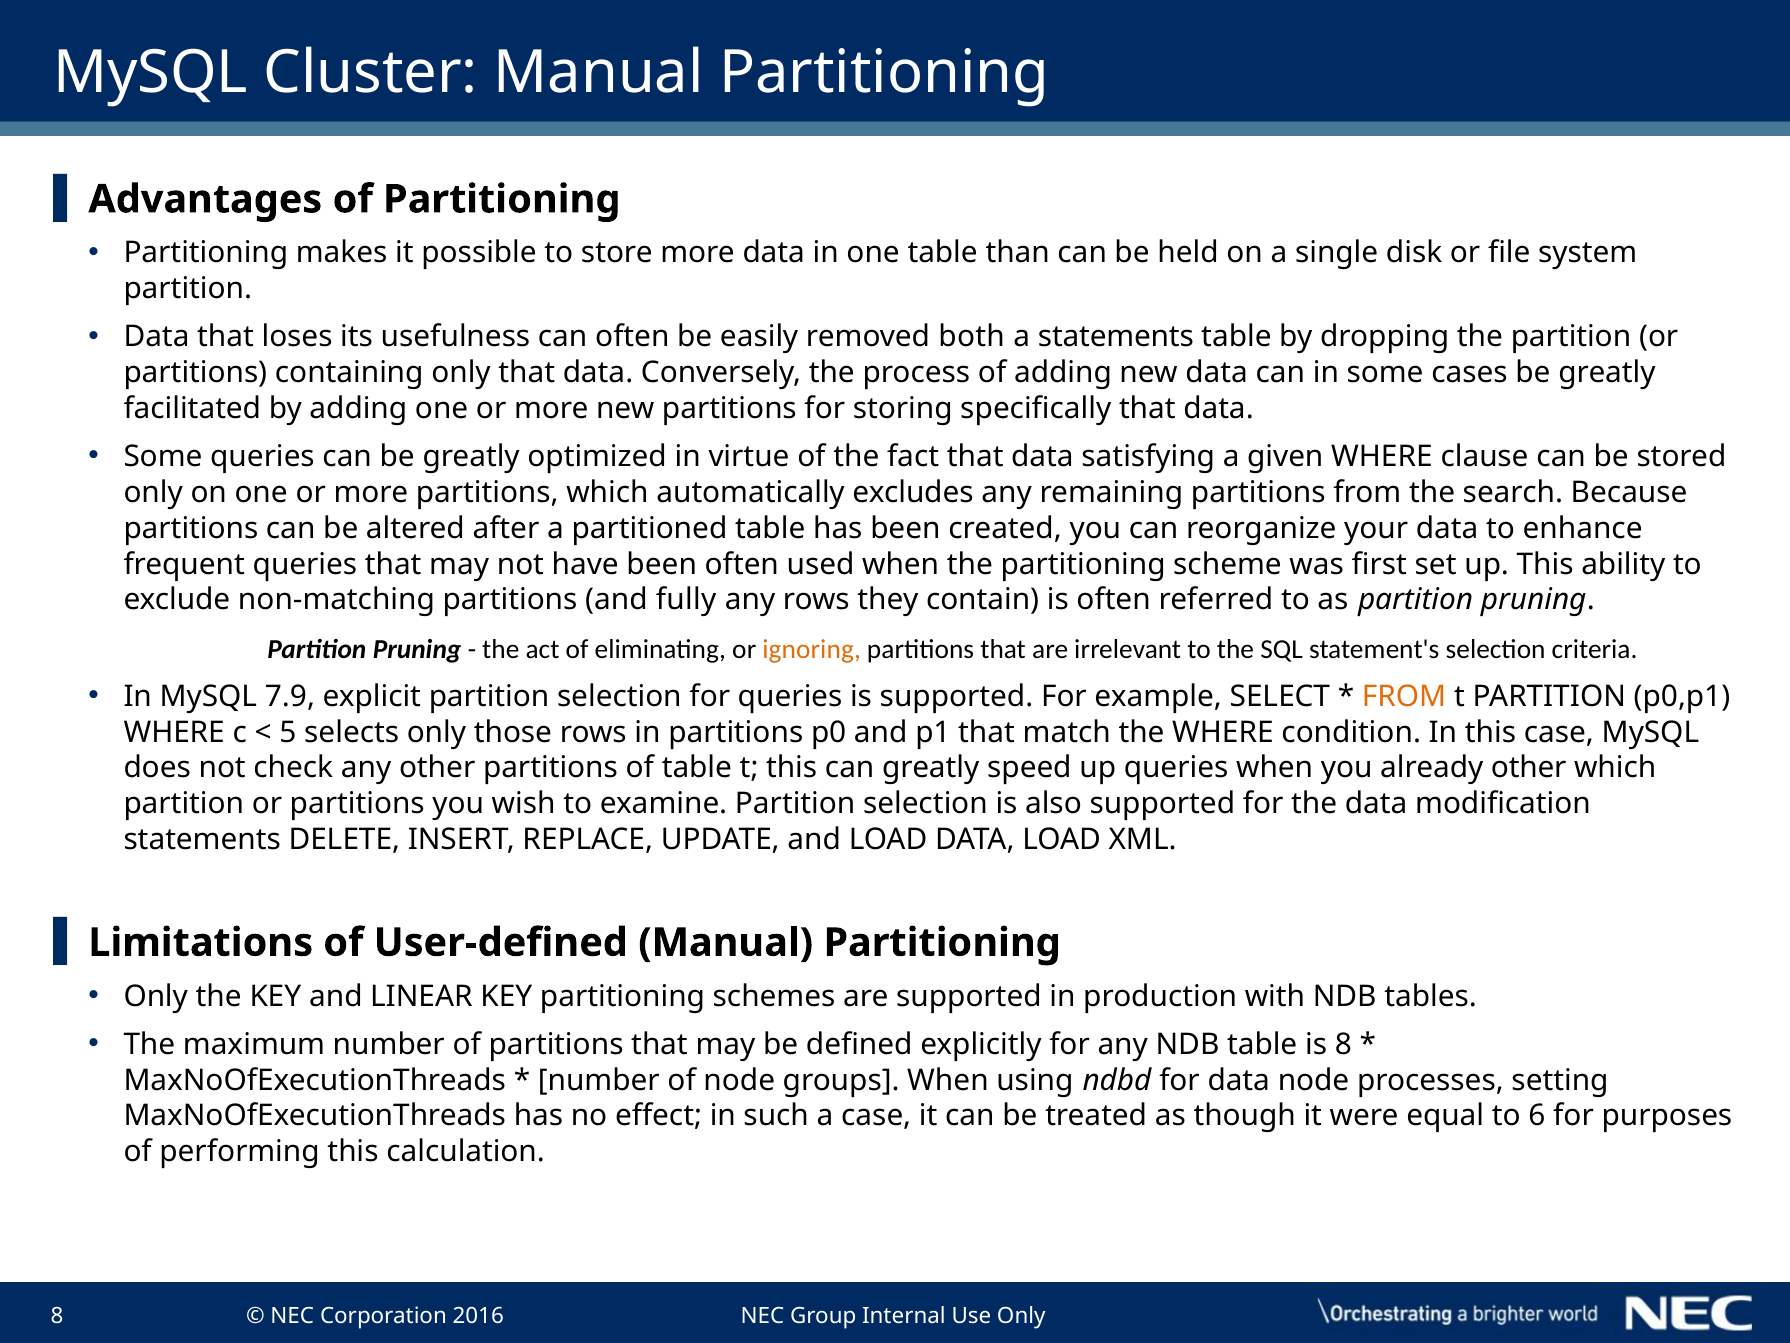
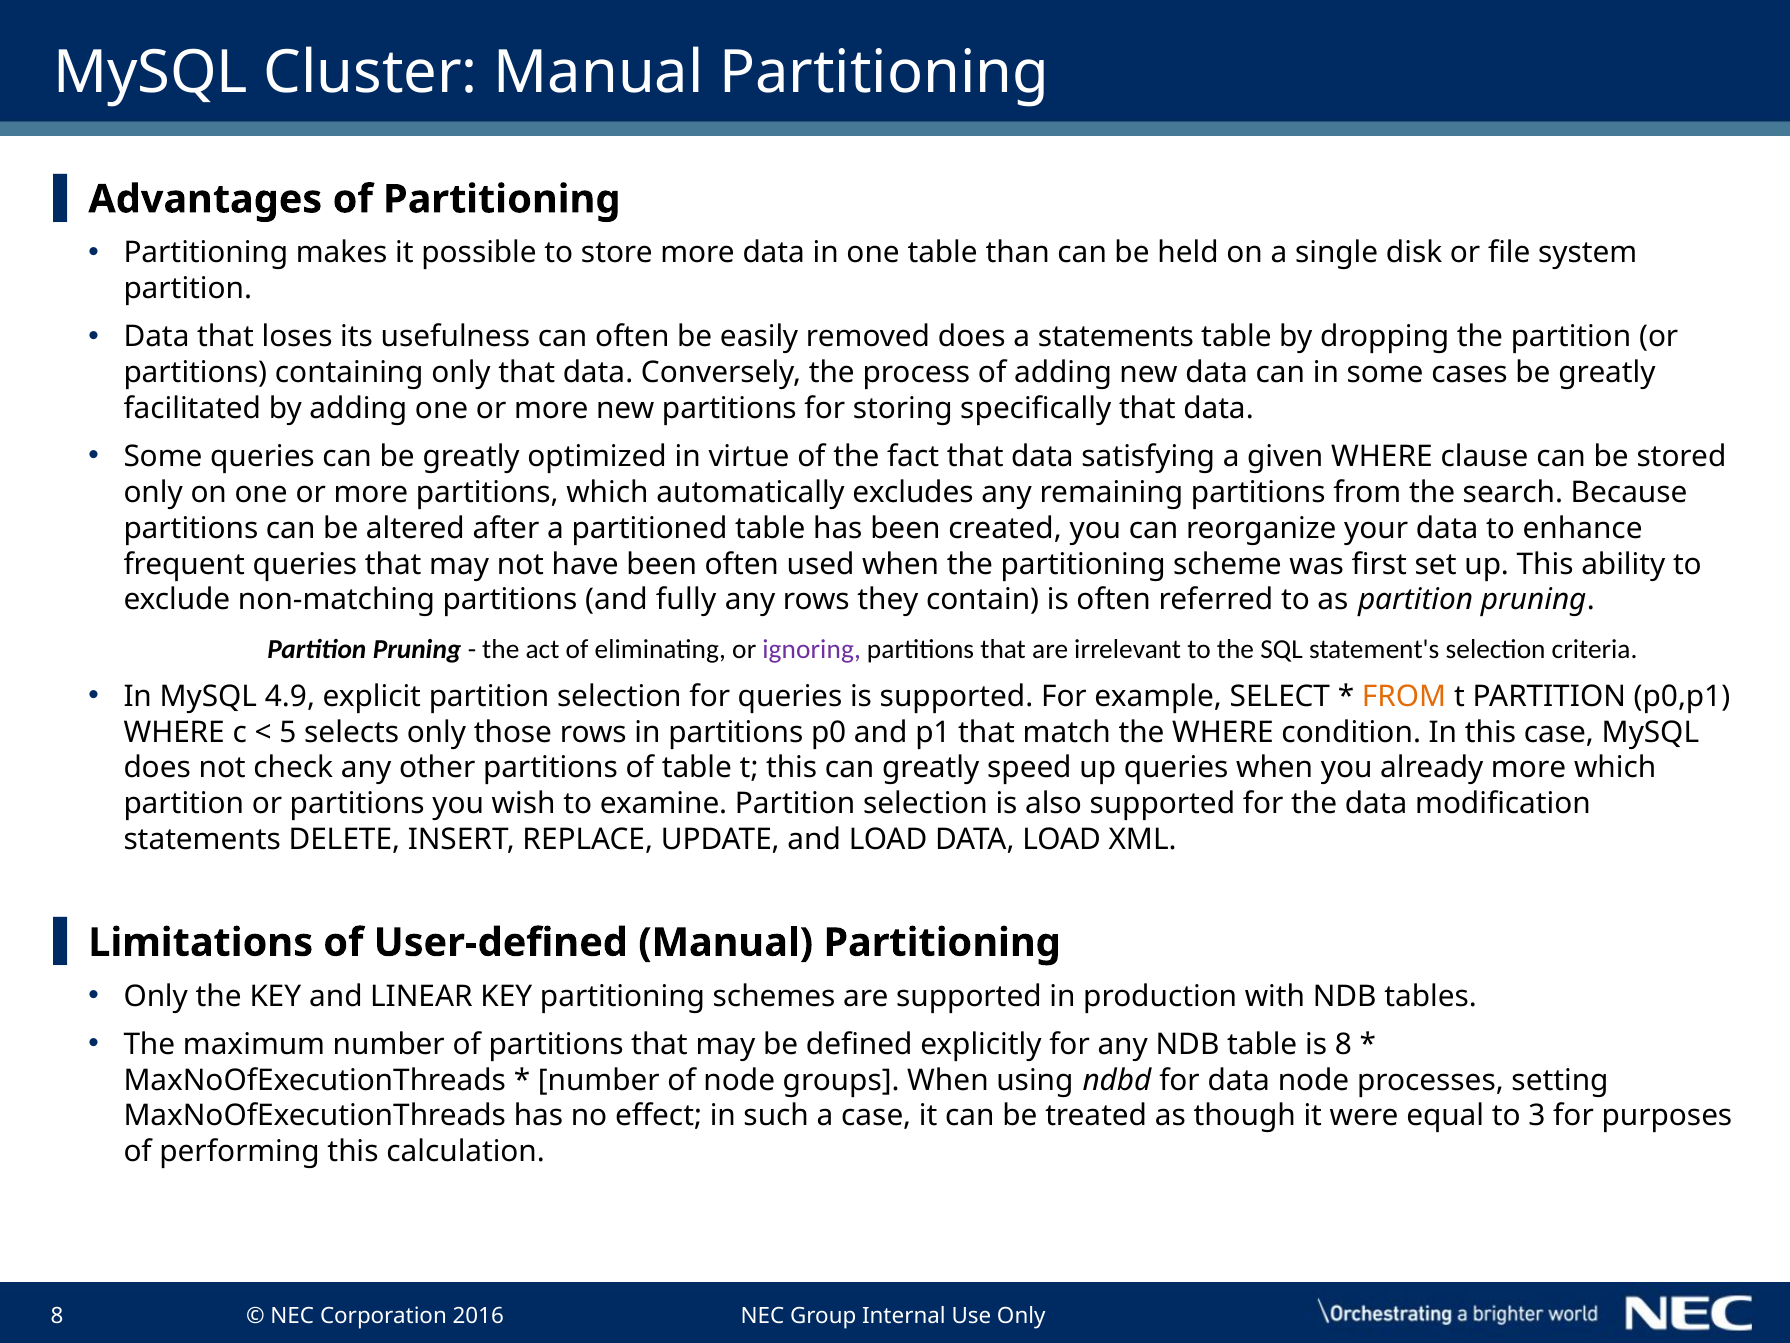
removed both: both -> does (972, 337)
ignoring colour: orange -> purple (812, 649)
7.9: 7.9 -> 4.9 (290, 696)
already other: other -> more (1529, 768)
6: 6 -> 3 (1537, 1116)
